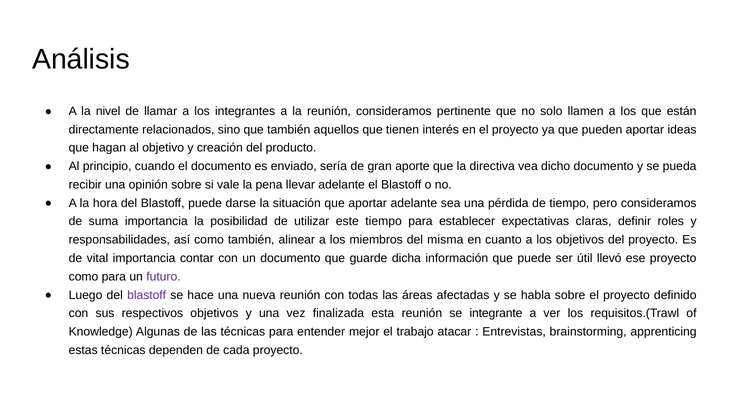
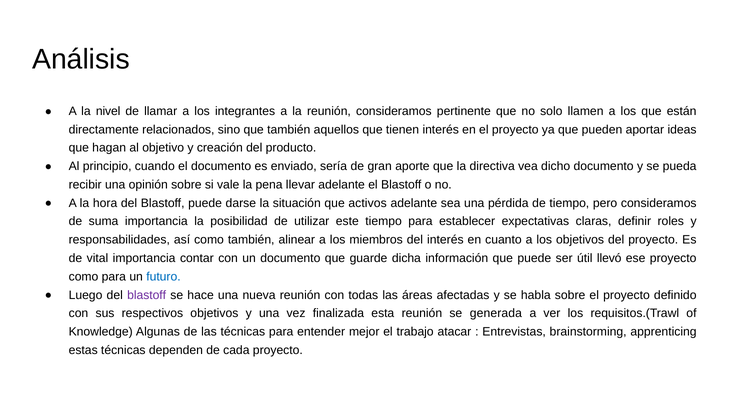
que aportar: aportar -> activos (368, 203)
del misma: misma -> interés (445, 240)
futuro colour: purple -> blue (163, 276)
integrante: integrante -> generada (496, 313)
